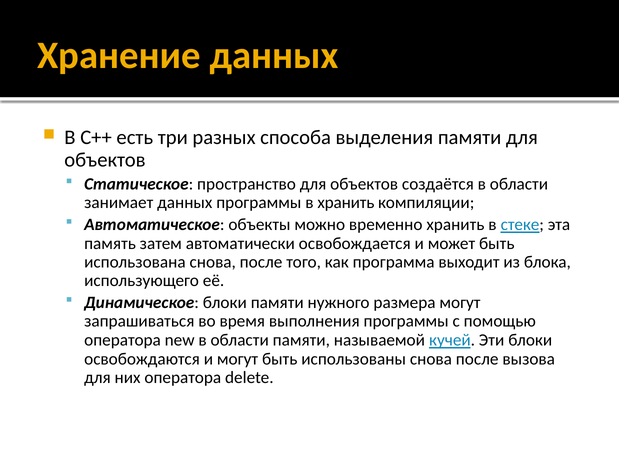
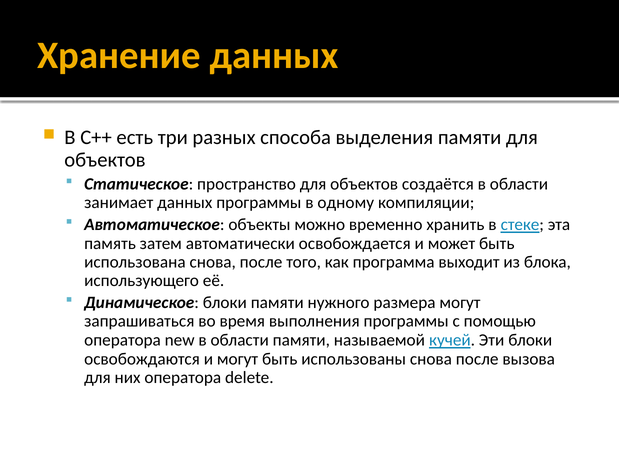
в хранить: хранить -> одному (346, 202)
